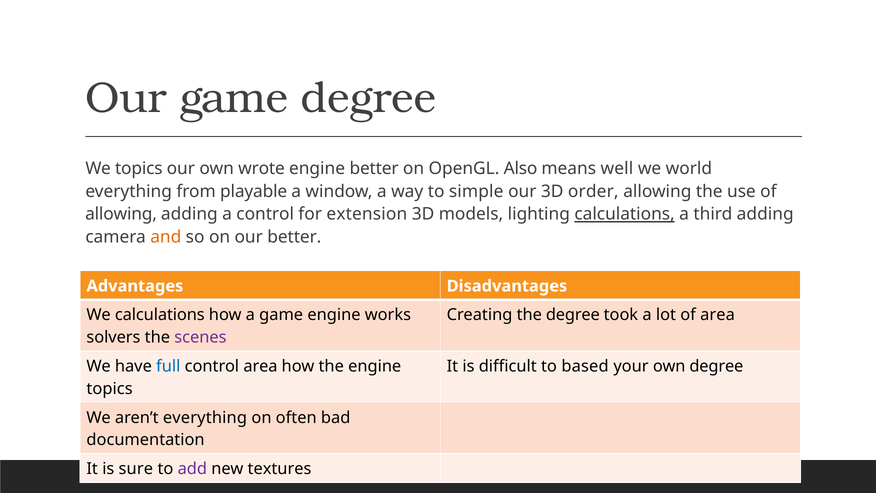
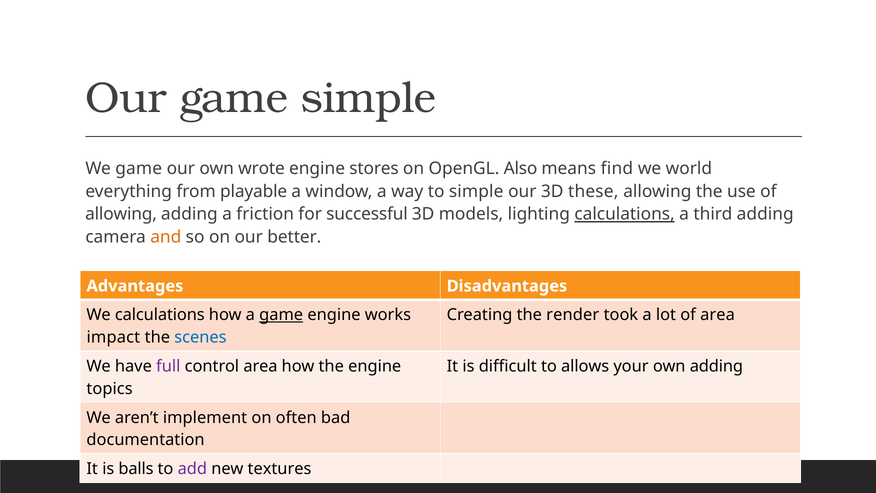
game degree: degree -> simple (369, 98)
We topics: topics -> game (139, 168)
engine better: better -> stores (374, 168)
well: well -> find (617, 168)
order: order -> these (593, 191)
a control: control -> friction (265, 214)
extension: extension -> successful (367, 214)
game underline: none -> present (281, 315)
the degree: degree -> render (573, 315)
solvers: solvers -> impact (113, 337)
scenes colour: purple -> blue (200, 337)
full colour: blue -> purple (168, 366)
based: based -> allows (585, 366)
own degree: degree -> adding (716, 366)
aren’t everything: everything -> implement (205, 417)
sure: sure -> balls (136, 469)
